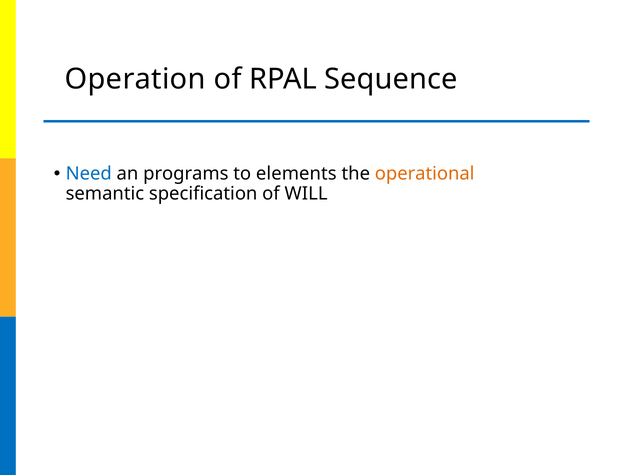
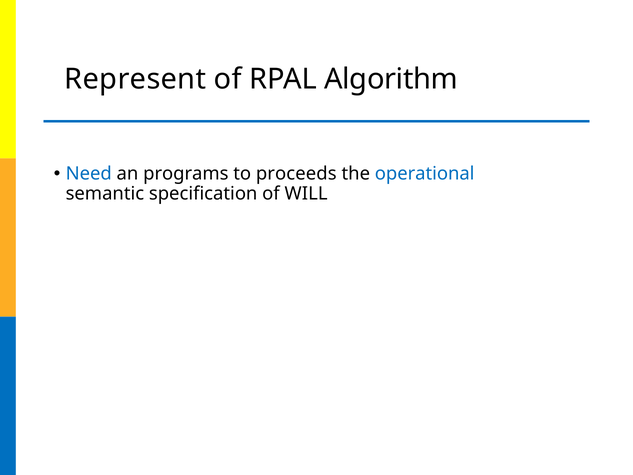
Operation: Operation -> Represent (135, 79)
Sequence: Sequence -> Algorithm (391, 79)
elements: elements -> proceeds (296, 174)
operational colour: orange -> blue (425, 174)
